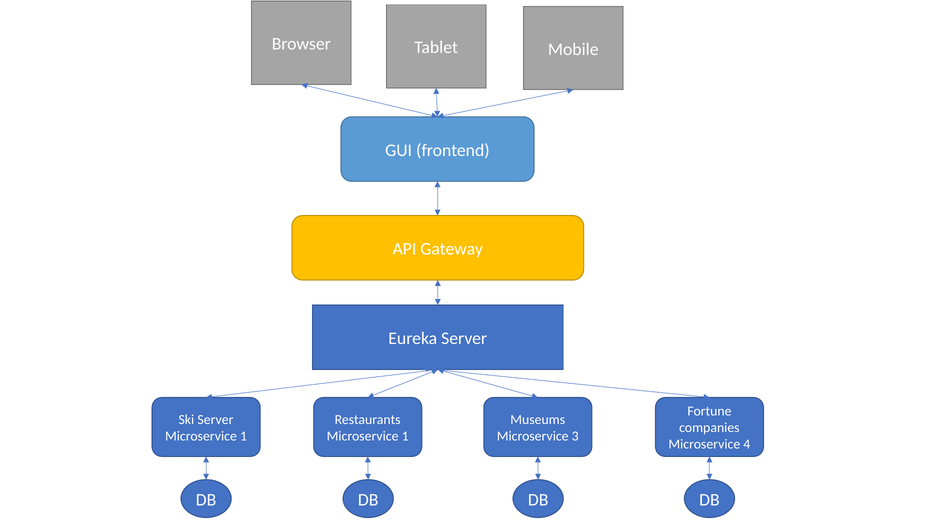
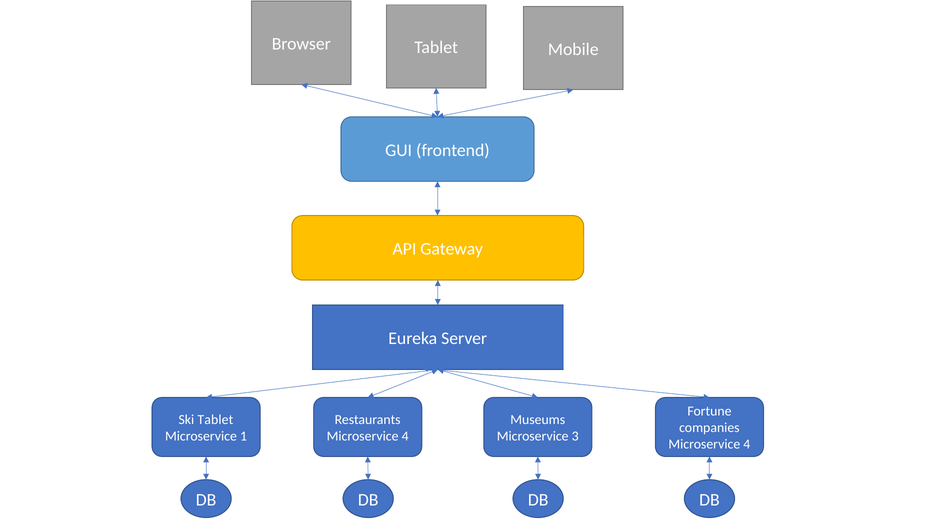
Ski Server: Server -> Tablet (215, 420)
1: 1 -> 4 (405, 436)
